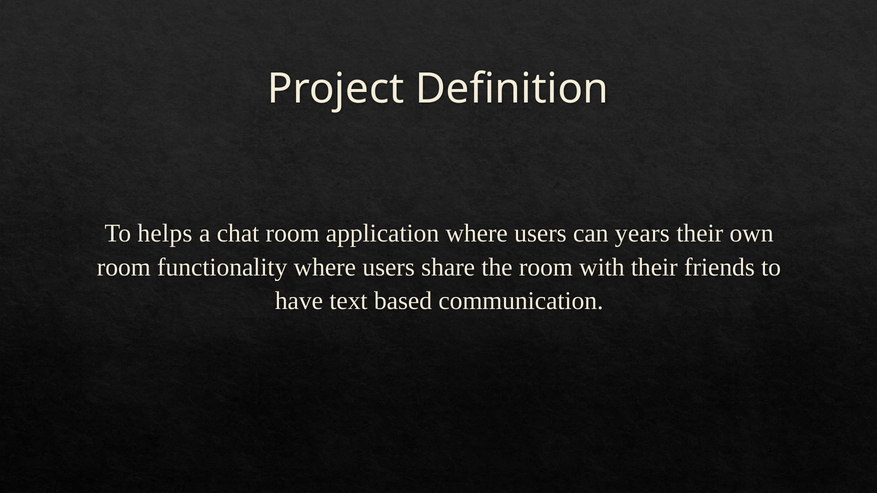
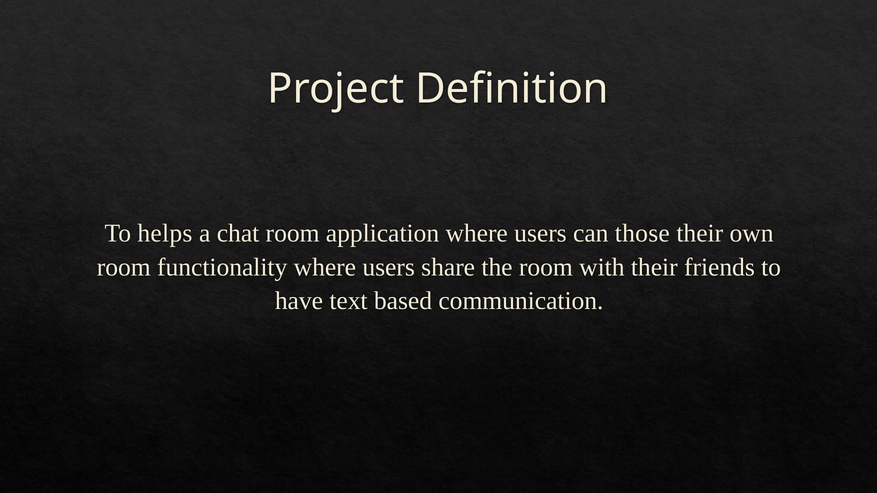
years: years -> those (642, 234)
